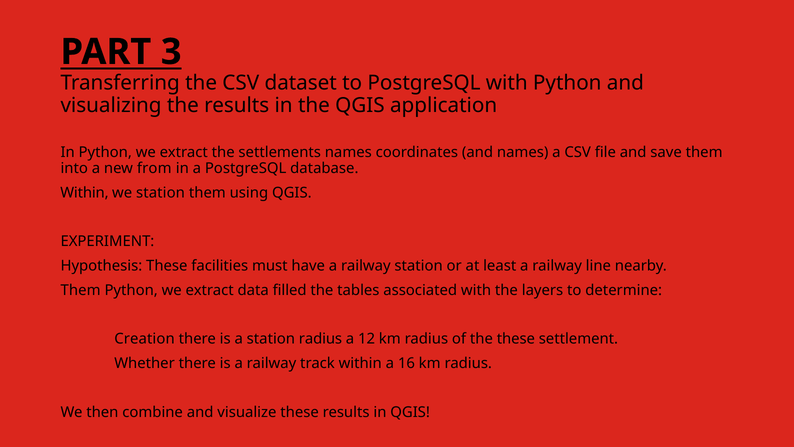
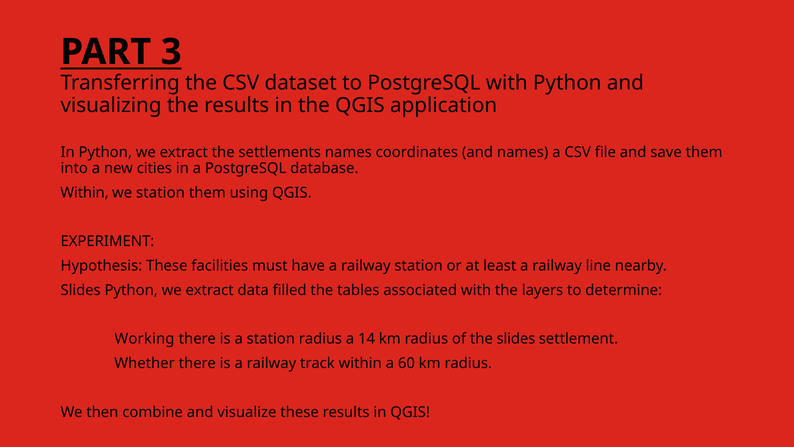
from: from -> cities (154, 168)
Them: Them -> Slides (81, 290)
Creation: Creation -> Working (144, 339)
12: 12 -> 14 (367, 339)
the these: these -> slides (516, 339)
16: 16 -> 60 (406, 363)
